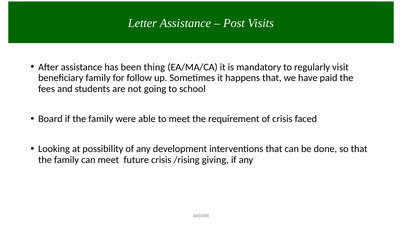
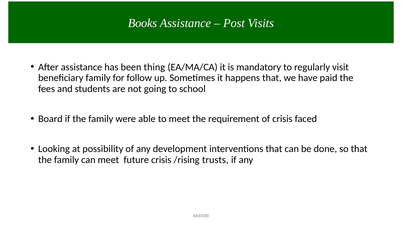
Letter: Letter -> Books (143, 23)
giving: giving -> trusts (215, 160)
